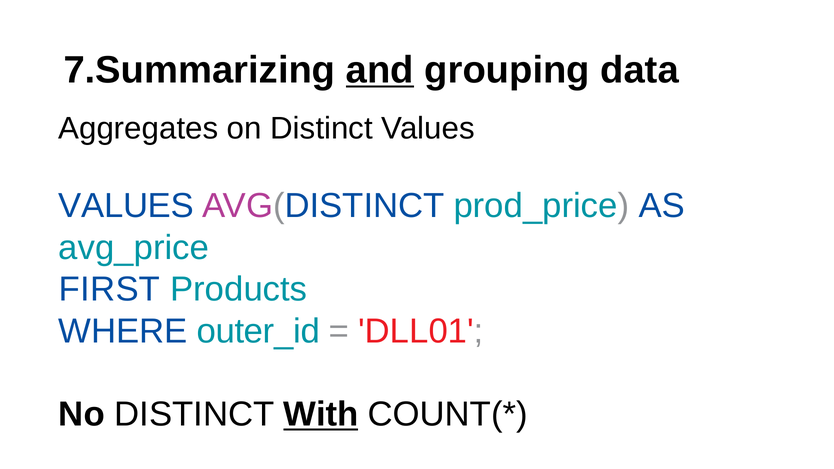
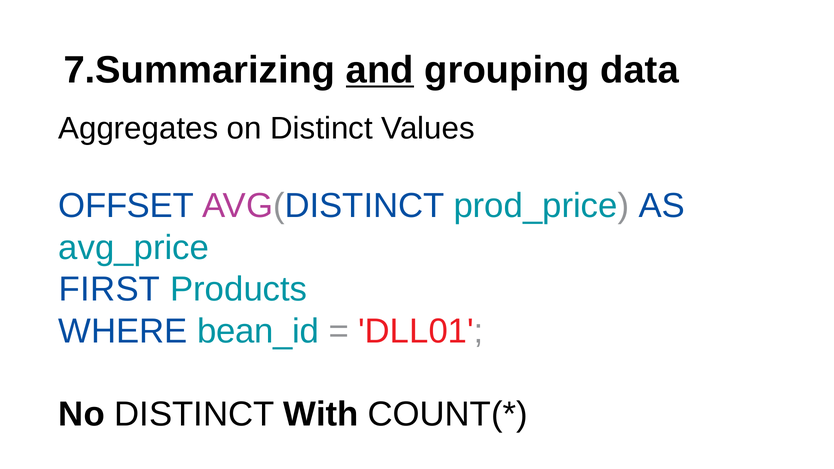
VALUES: VALUES -> OFFSET (126, 206)
outer_id: outer_id -> bean_id (258, 331)
With underline: present -> none (321, 415)
